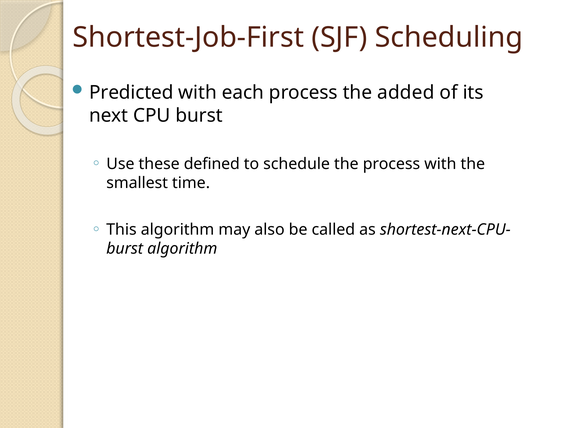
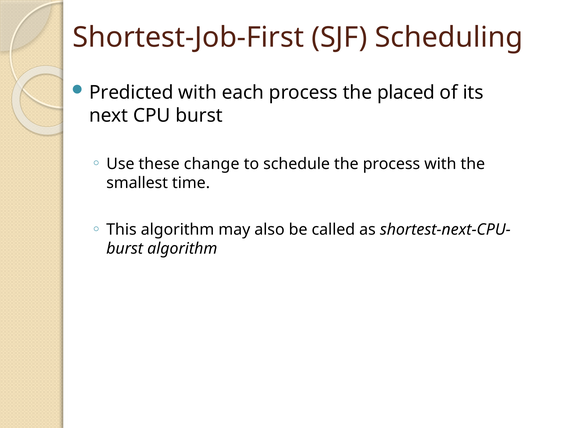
added: added -> placed (406, 93)
defined: defined -> change (212, 164)
